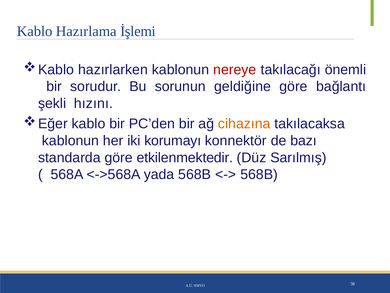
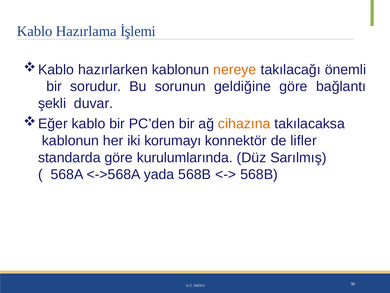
nereye colour: red -> orange (235, 70)
hızını: hızını -> duvar (94, 103)
bazı: bazı -> lifler (303, 140)
etkilenmektedir: etkilenmektedir -> kurulumlarında (185, 157)
